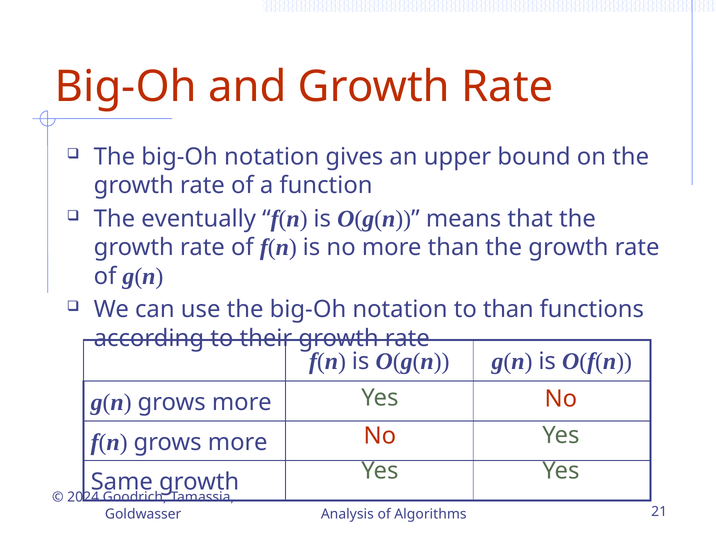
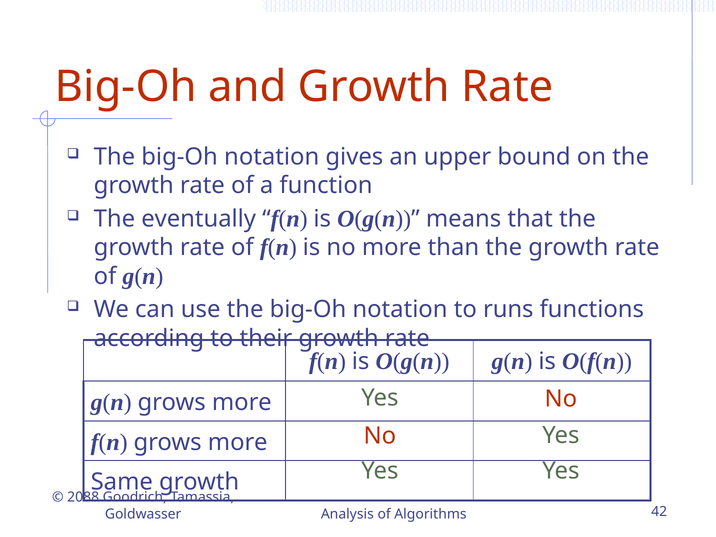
to than: than -> runs (508, 310)
2024: 2024 -> 2088 (83, 497)
21: 21 -> 42 (659, 512)
